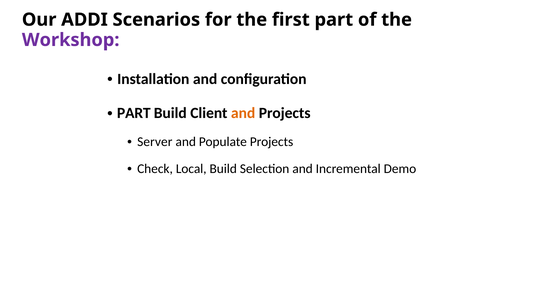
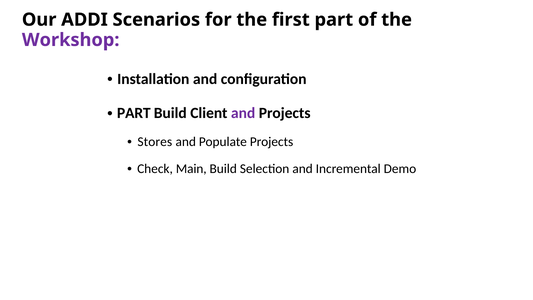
and colour: orange -> purple (243, 113)
Server: Server -> Stores (155, 142)
Local: Local -> Main (191, 169)
